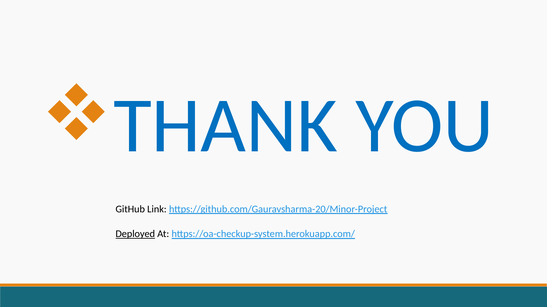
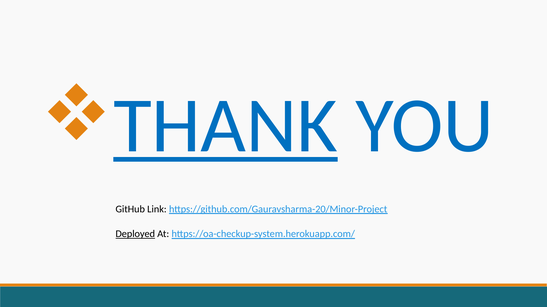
THANK underline: none -> present (225, 126)
